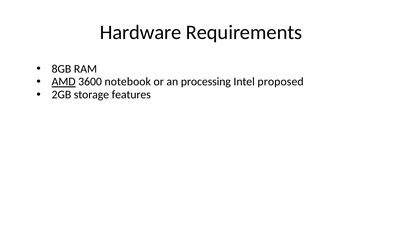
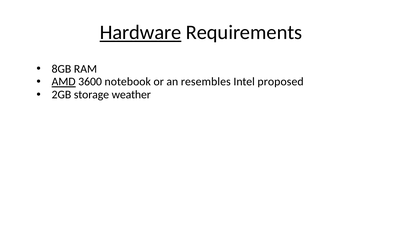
Hardware underline: none -> present (141, 32)
processing: processing -> resembles (206, 82)
features: features -> weather (131, 95)
